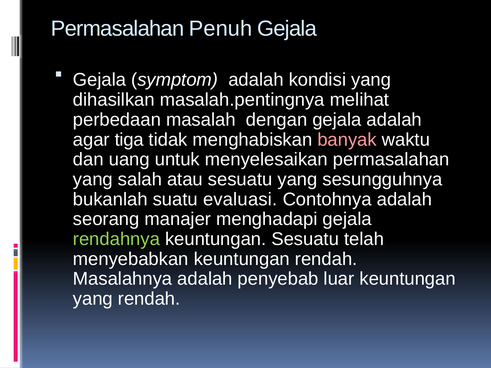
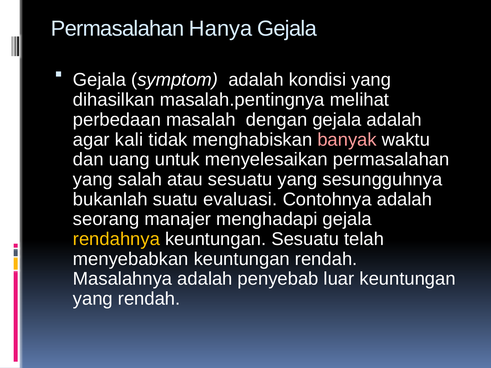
Penuh: Penuh -> Hanya (221, 29)
tiga: tiga -> kali (129, 140)
rendahnya colour: light green -> yellow (116, 239)
